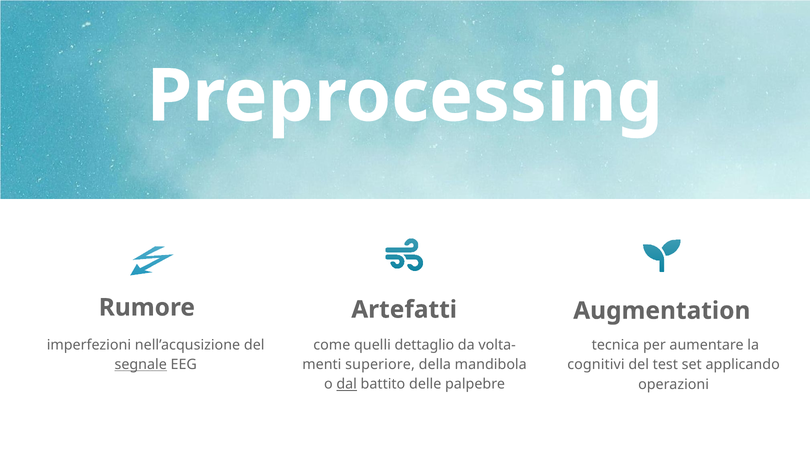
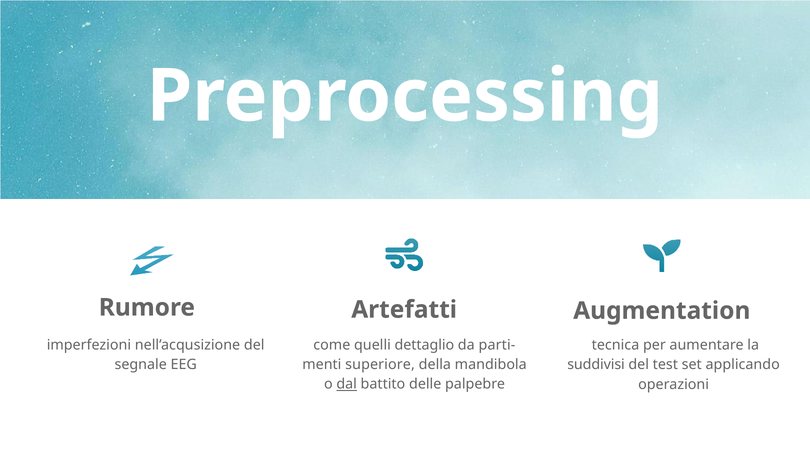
volta-: volta- -> parti- (497, 345)
segnale underline: present -> none (141, 364)
cognitivi: cognitivi -> suddivisi (596, 364)
